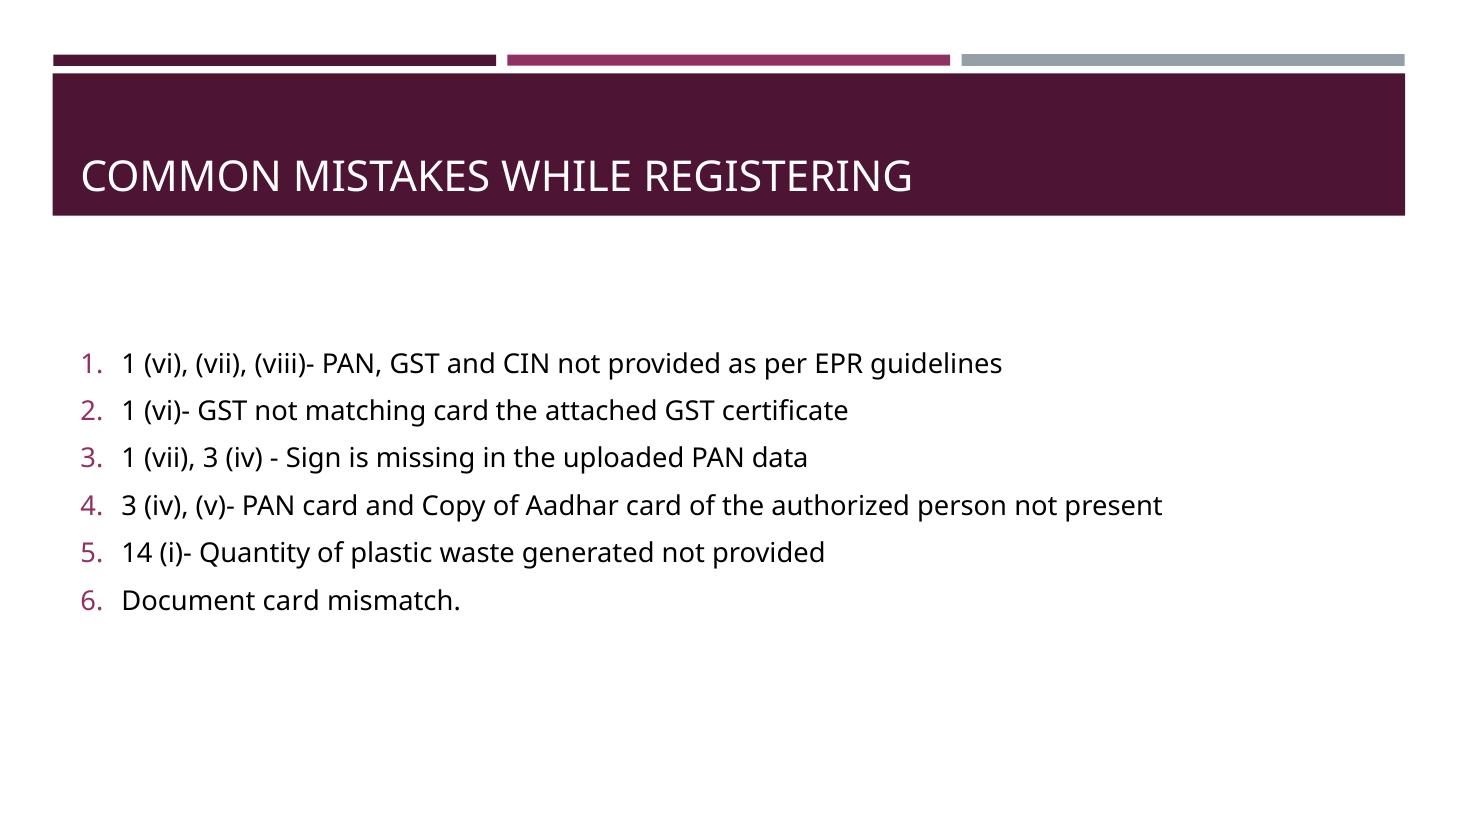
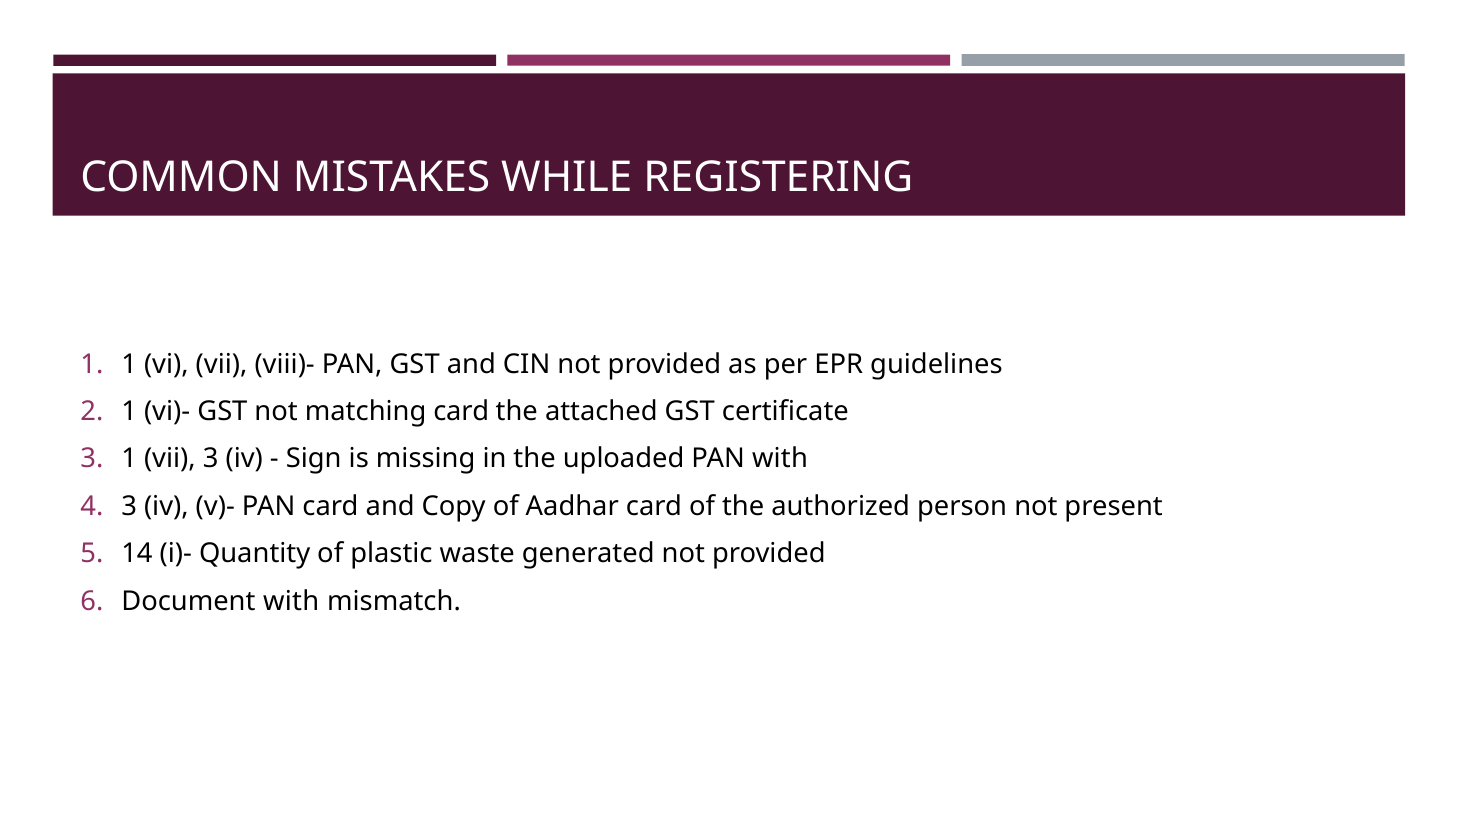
PAN data: data -> with (780, 459)
Document card: card -> with (291, 601)
